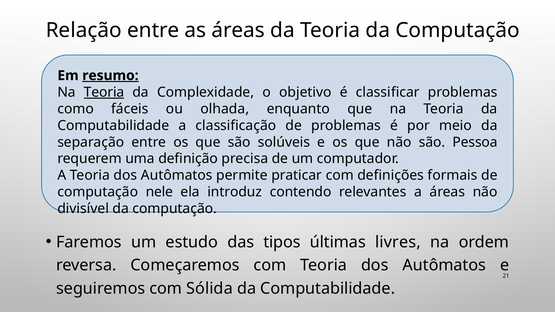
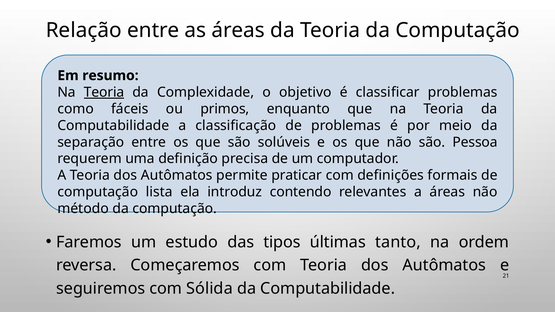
resumo underline: present -> none (110, 76)
olhada: olhada -> primos (225, 109)
nele: nele -> lista (159, 192)
divisível: divisível -> método (83, 209)
livres: livres -> tanto (398, 242)
